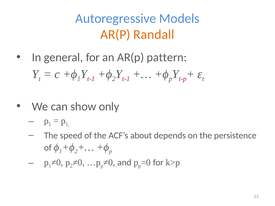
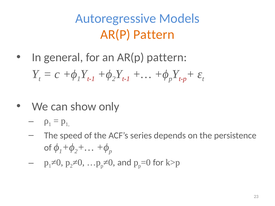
Randall: Randall -> Pattern (154, 35)
about: about -> series (141, 136)
